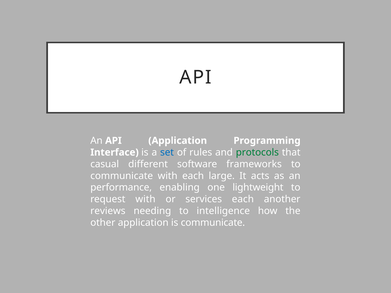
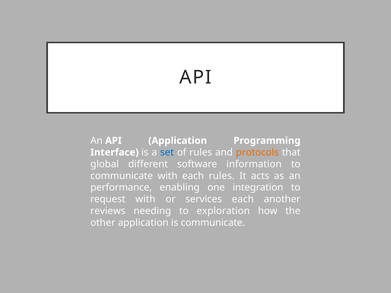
protocols colour: green -> orange (257, 152)
casual: casual -> global (105, 164)
frameworks: frameworks -> information (254, 164)
each large: large -> rules (222, 176)
lightweight: lightweight -> integration (258, 188)
intelligence: intelligence -> exploration (223, 211)
